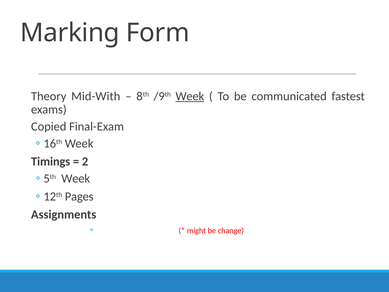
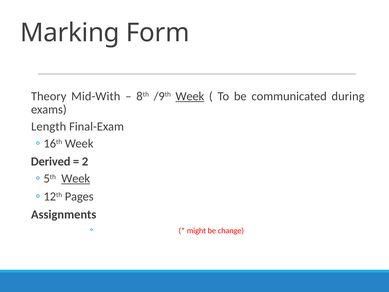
fastest: fastest -> during (348, 96)
Copied: Copied -> Length (49, 126)
Timings: Timings -> Derived (51, 161)
Week underline: none -> present (76, 178)
